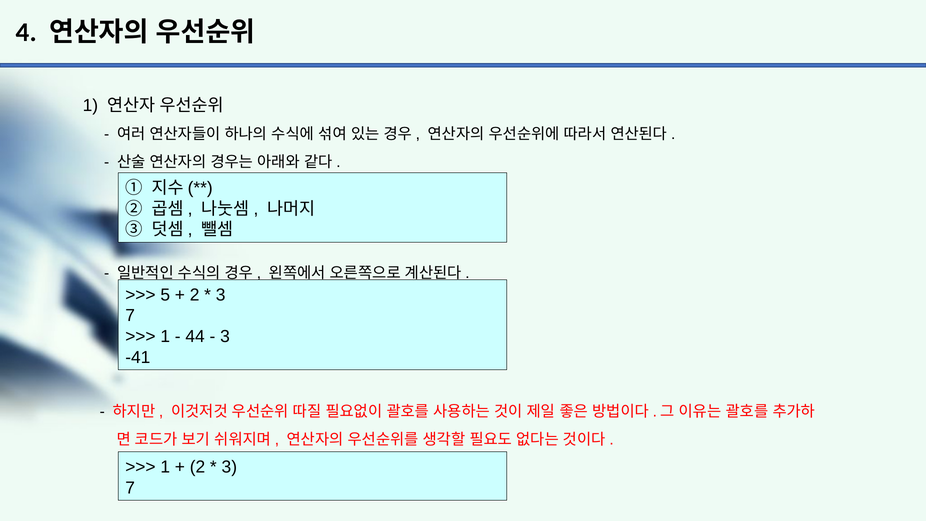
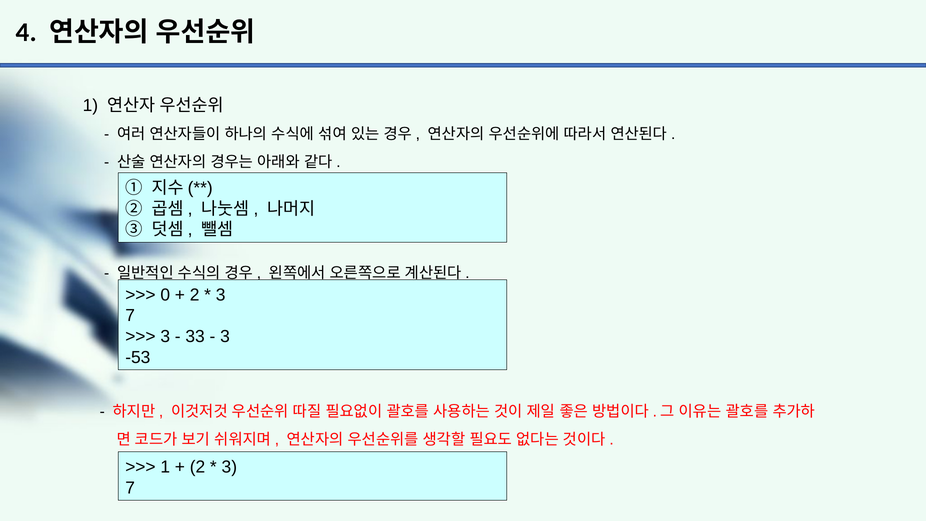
5: 5 -> 0 (165, 295)
1: 1 -> 3 (165, 336)
44: 44 -> 33 (195, 336)
-41: -41 -> -53 (138, 357)
